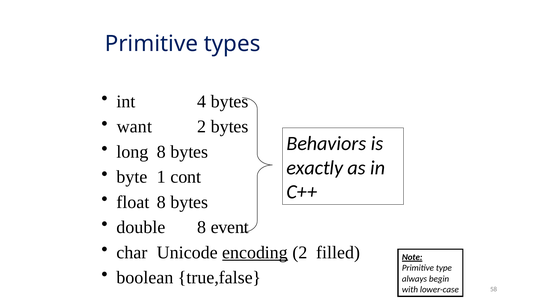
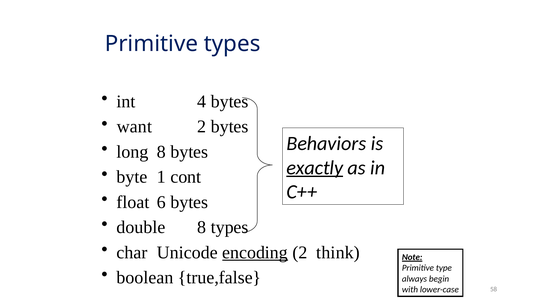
exactly underline: none -> present (315, 167)
float 8: 8 -> 6 (161, 202)
8 event: event -> types (230, 227)
filled: filled -> think (338, 252)
